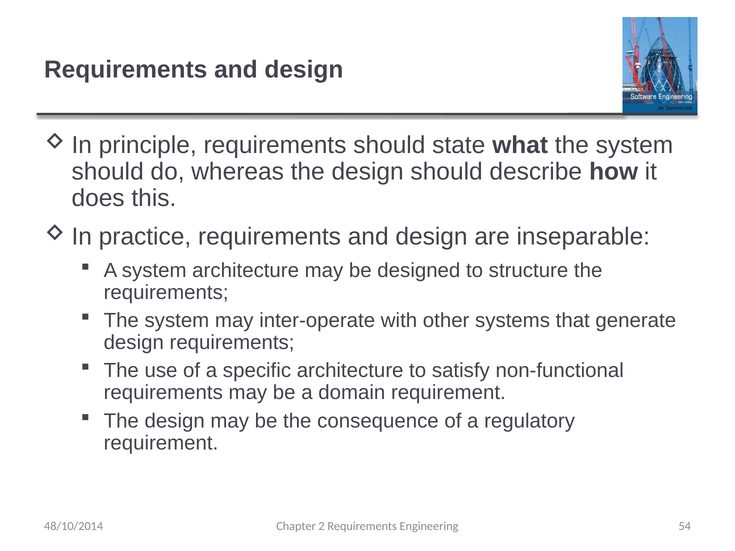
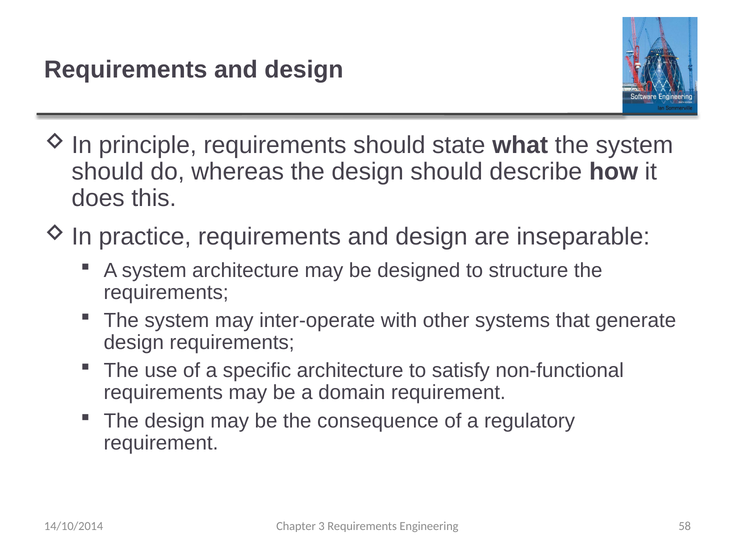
48/10/2014: 48/10/2014 -> 14/10/2014 (74, 526)
2: 2 -> 3 (322, 526)
54: 54 -> 58 (685, 526)
